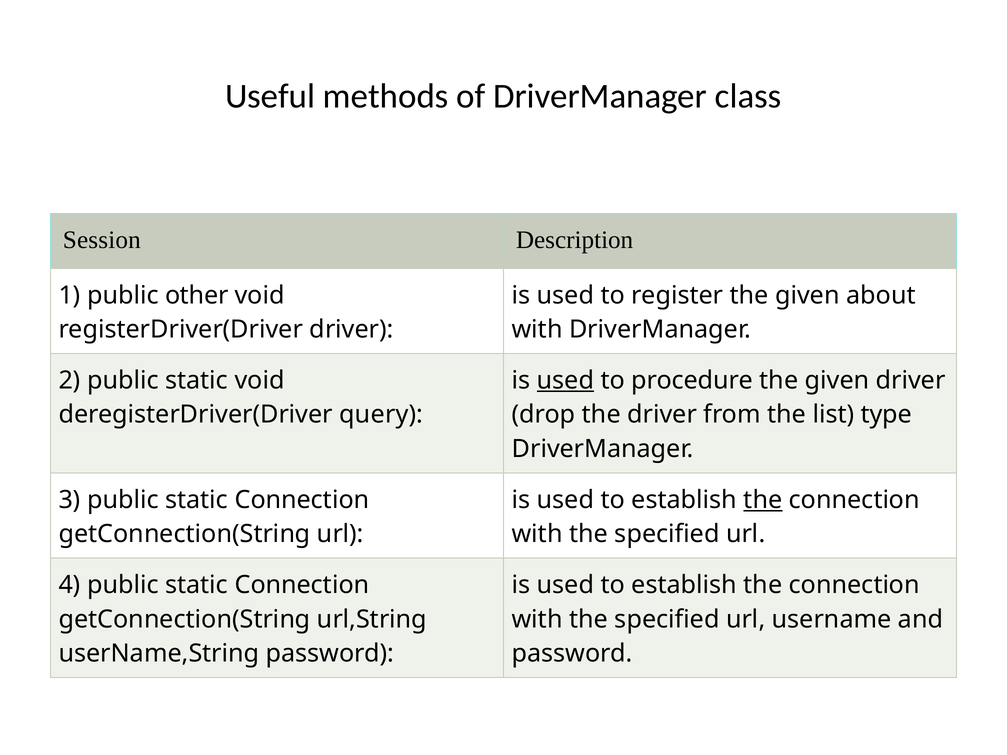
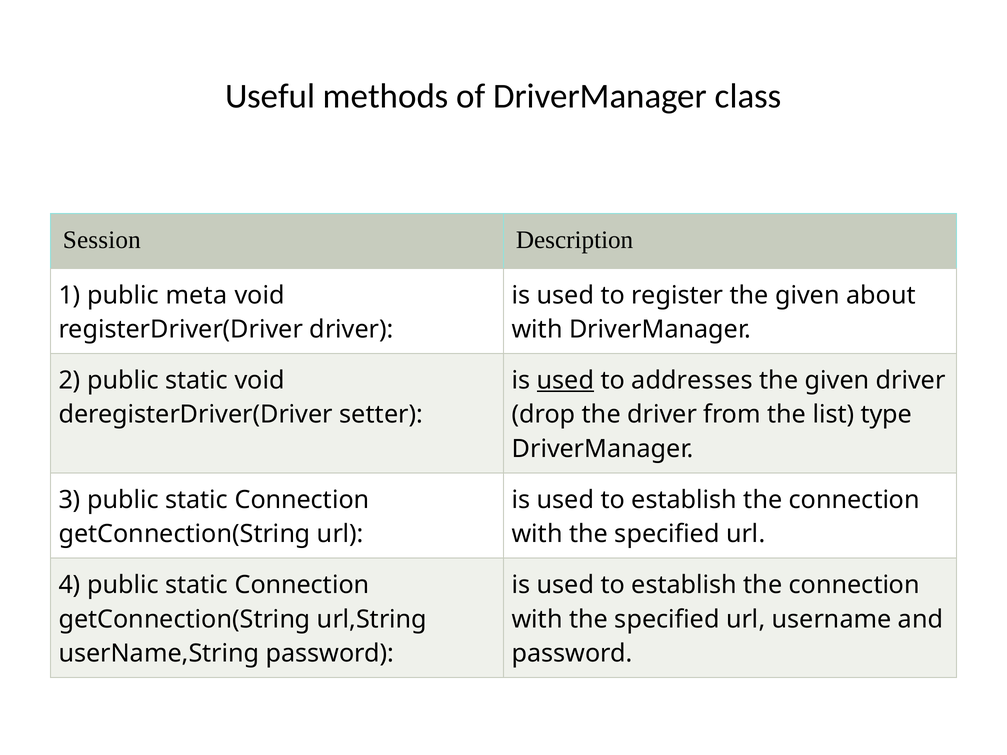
other: other -> meta (196, 295)
procedure: procedure -> addresses (692, 380)
query: query -> setter (381, 415)
the underline: present -> none (763, 500)
